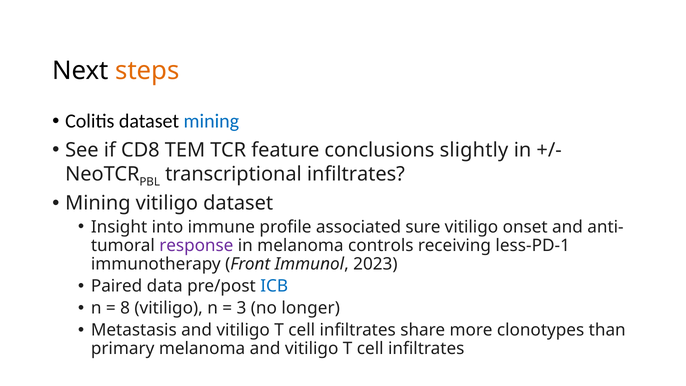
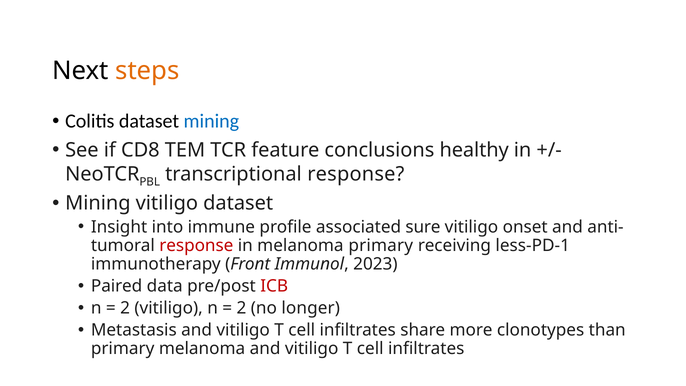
slightly: slightly -> healthy (474, 150)
transcriptional infiltrates: infiltrates -> response (356, 174)
response colour: purple -> red (196, 245)
melanoma controls: controls -> primary (381, 245)
ICB colour: blue -> red (274, 286)
8: 8 -> 2 (125, 308)
3: 3 -> 2 (241, 308)
